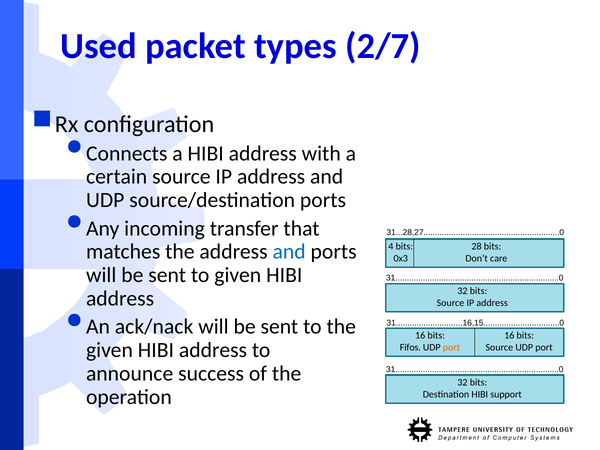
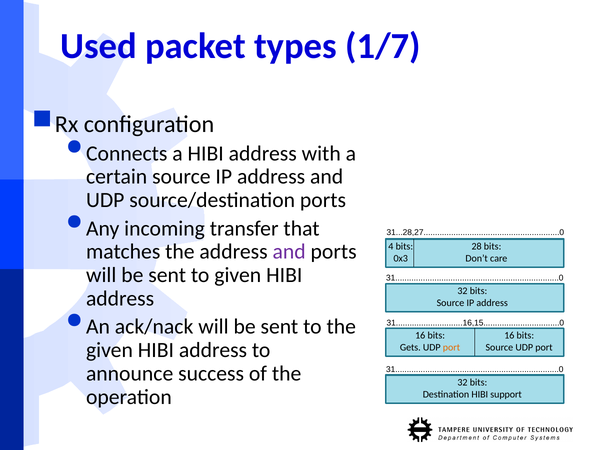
2/7: 2/7 -> 1/7 (383, 46)
and colour: blue -> purple (289, 252)
Fifos: Fifos -> Gets (410, 348)
